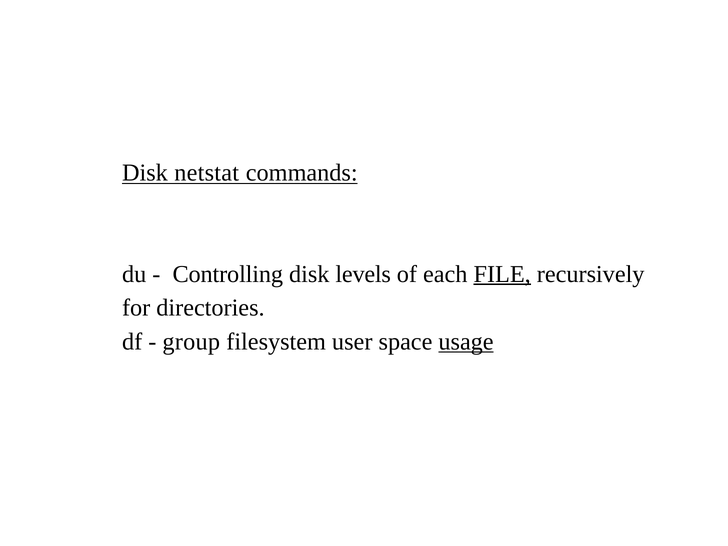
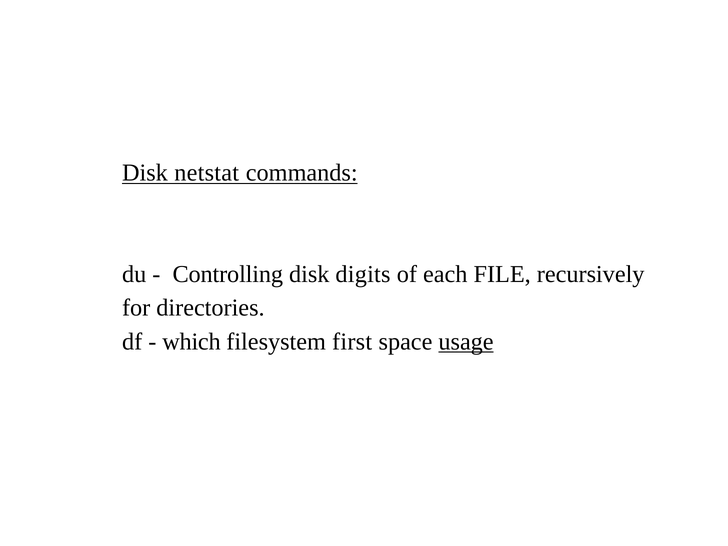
levels: levels -> digits (363, 274)
FILE underline: present -> none (502, 274)
group: group -> which (191, 342)
user: user -> first (352, 342)
